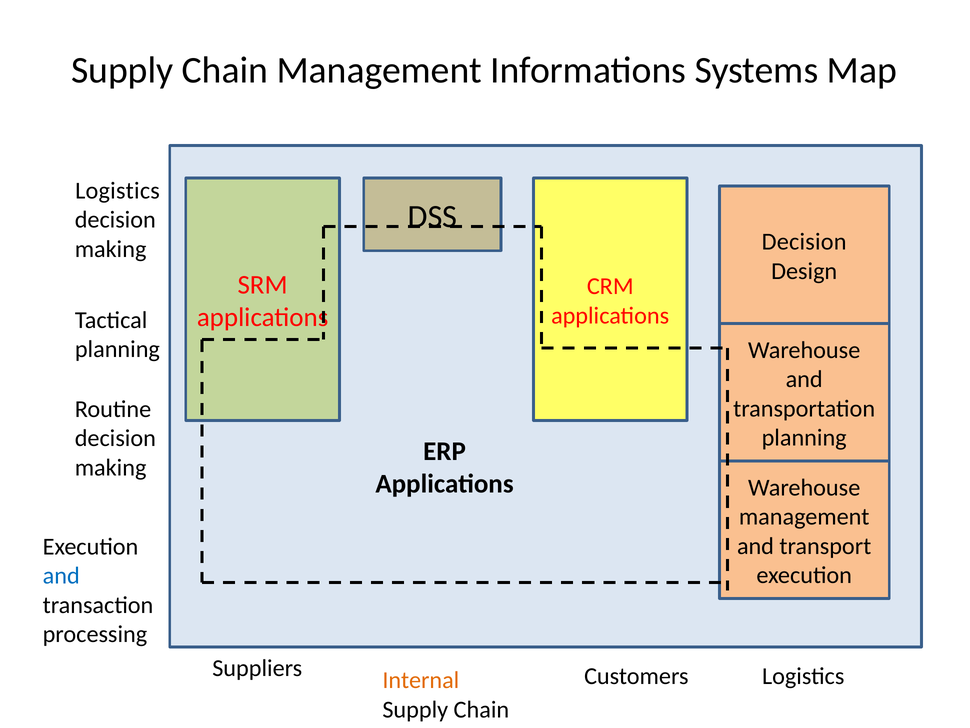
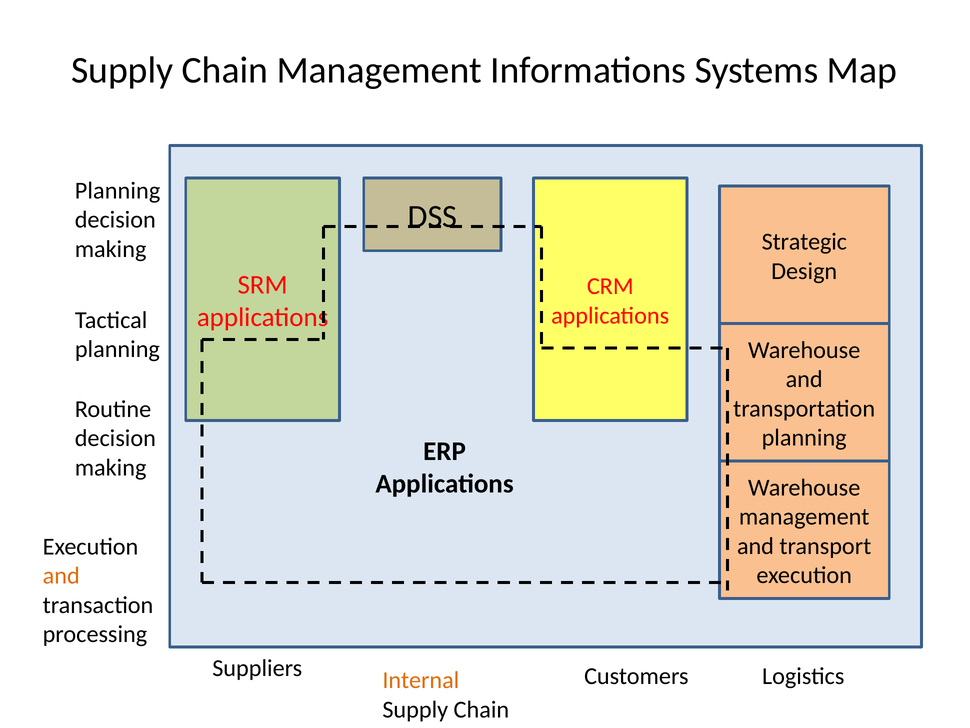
Logistics: Logistics -> Planning (118, 191)
Decision: Decision -> Strategic (804, 242)
and colour: blue -> orange (61, 575)
